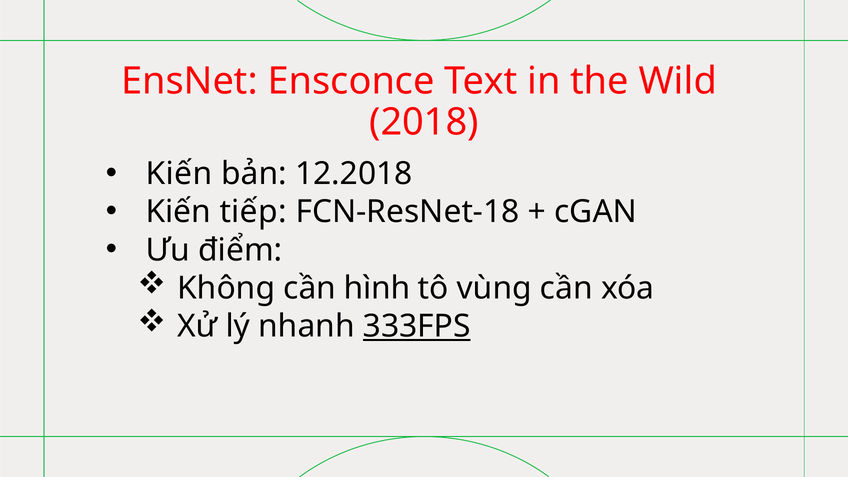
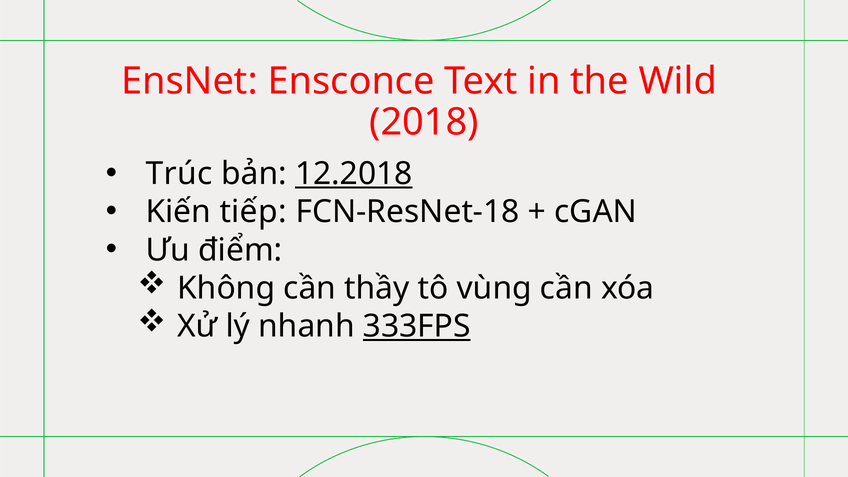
Kiến: Kiến -> Trúc (179, 174)
12.2018 underline: none -> present (354, 174)
hình: hình -> thầy (377, 288)
